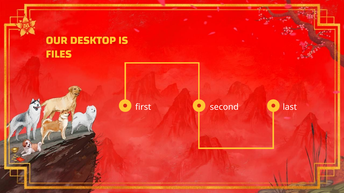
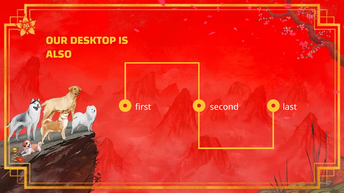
FILES: FILES -> ALSO (59, 54)
